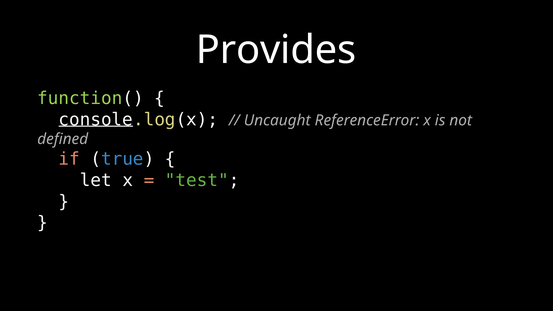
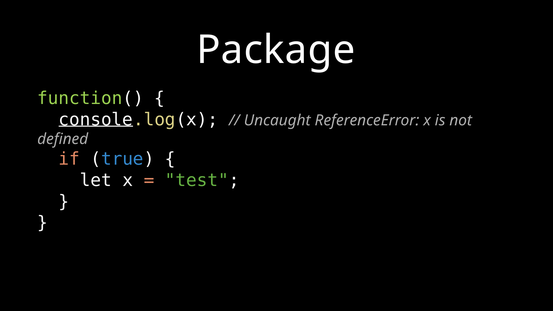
Provides: Provides -> Package (276, 50)
